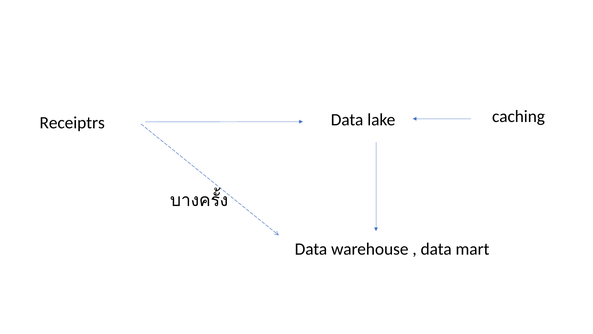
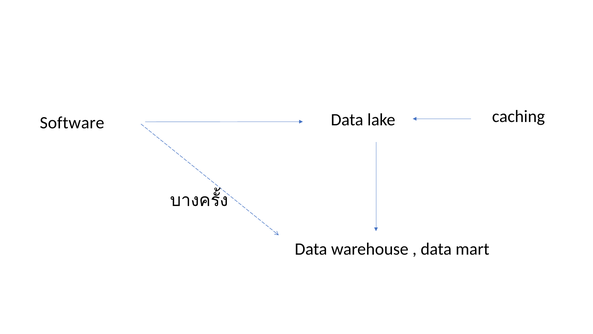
Receiptrs: Receiptrs -> Software (72, 123)
